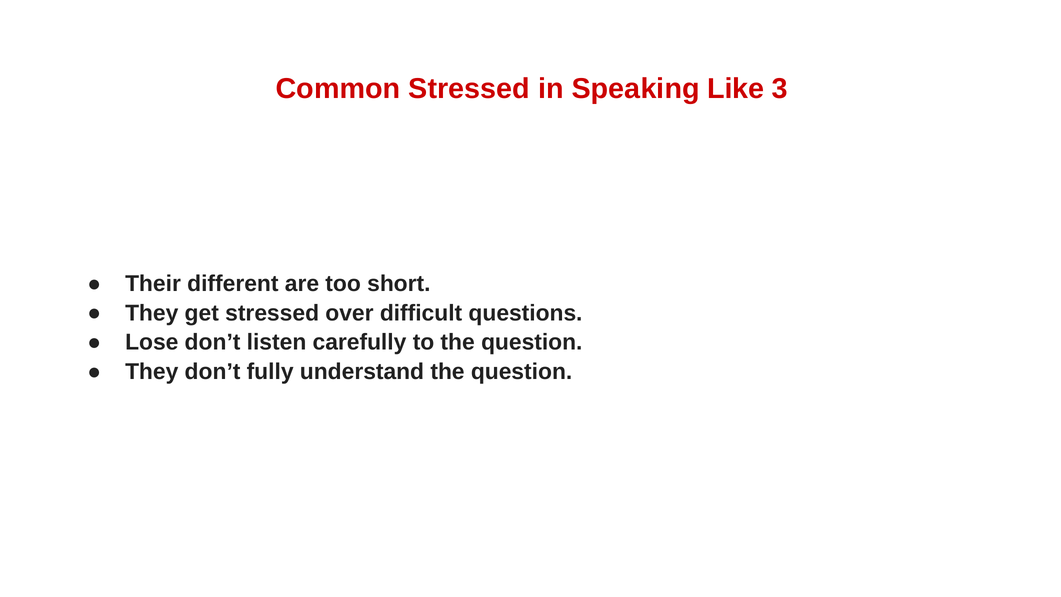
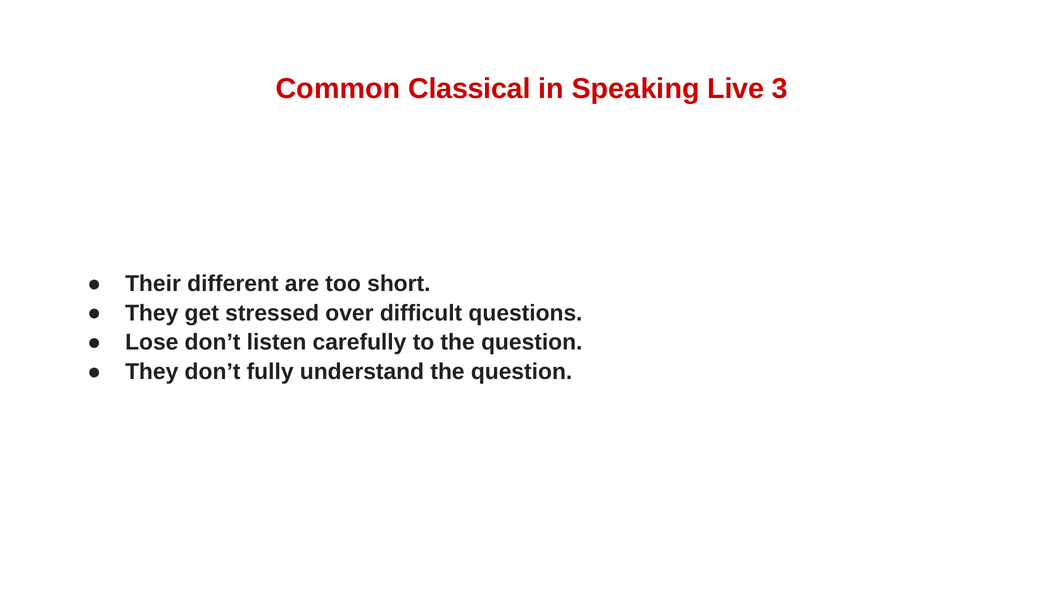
Common Stressed: Stressed -> Classical (469, 89)
Like: Like -> Live (736, 89)
